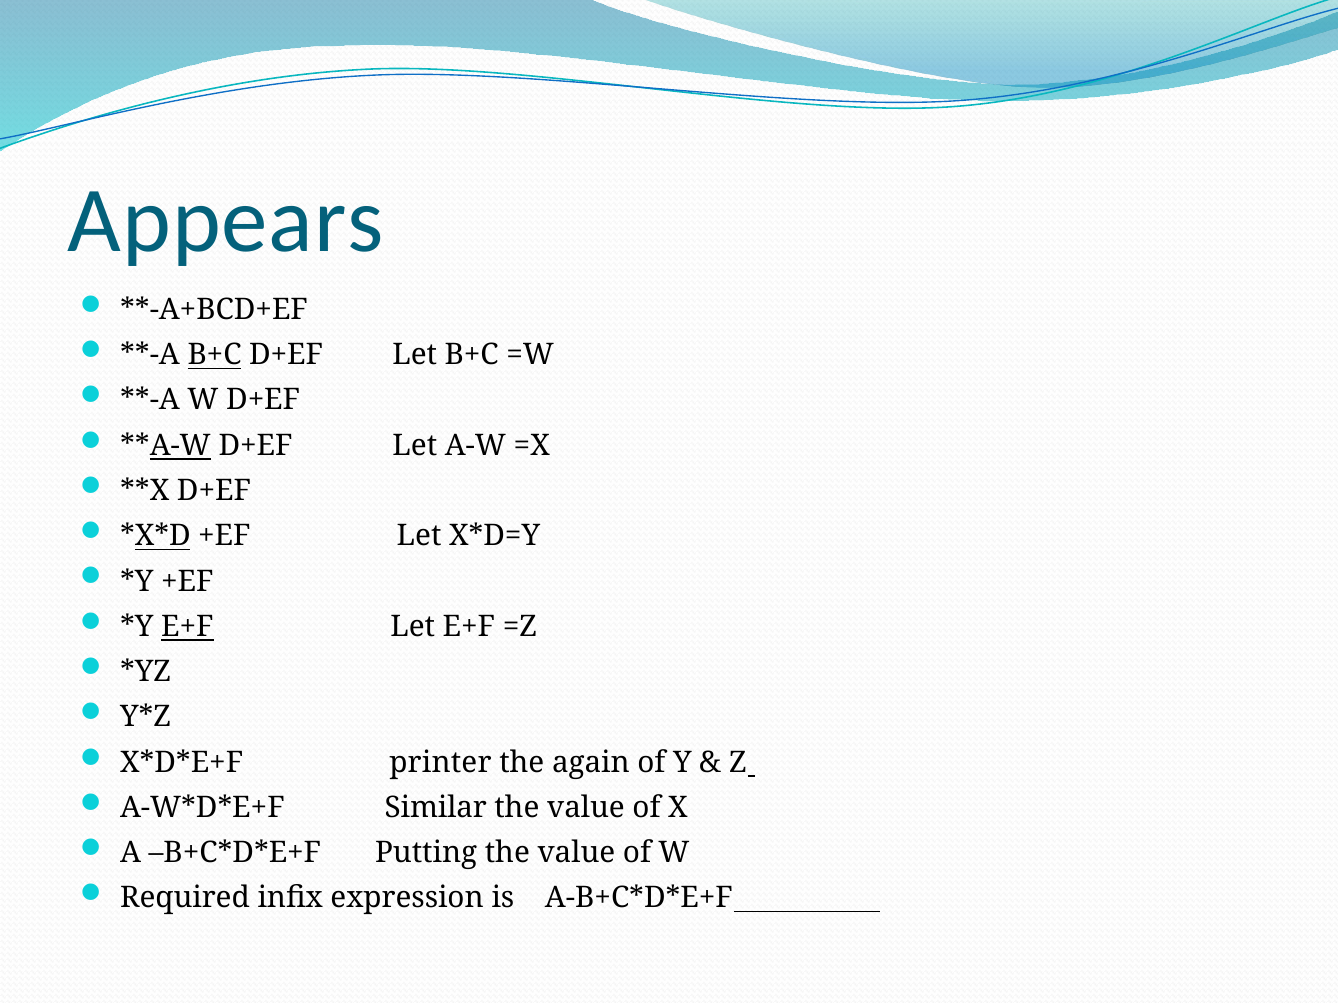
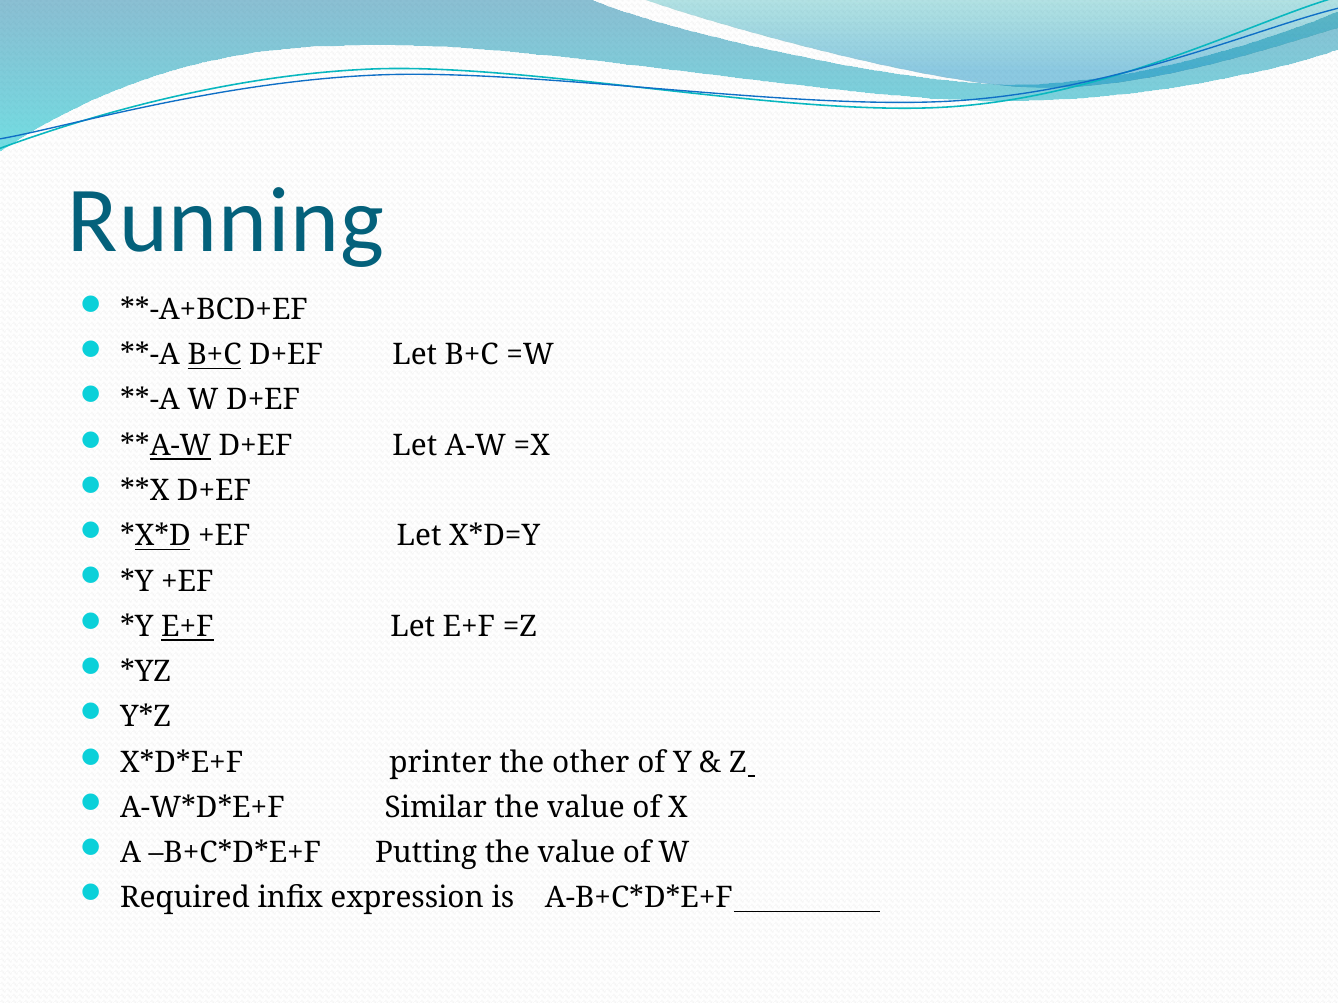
Appears: Appears -> Running (226, 221)
again: again -> other (591, 763)
